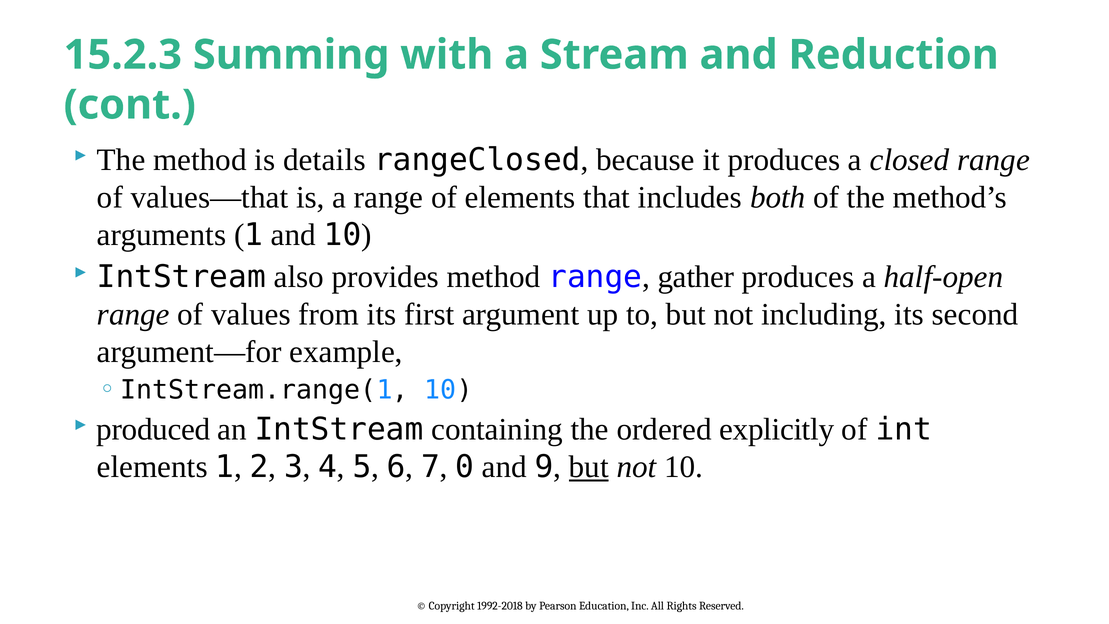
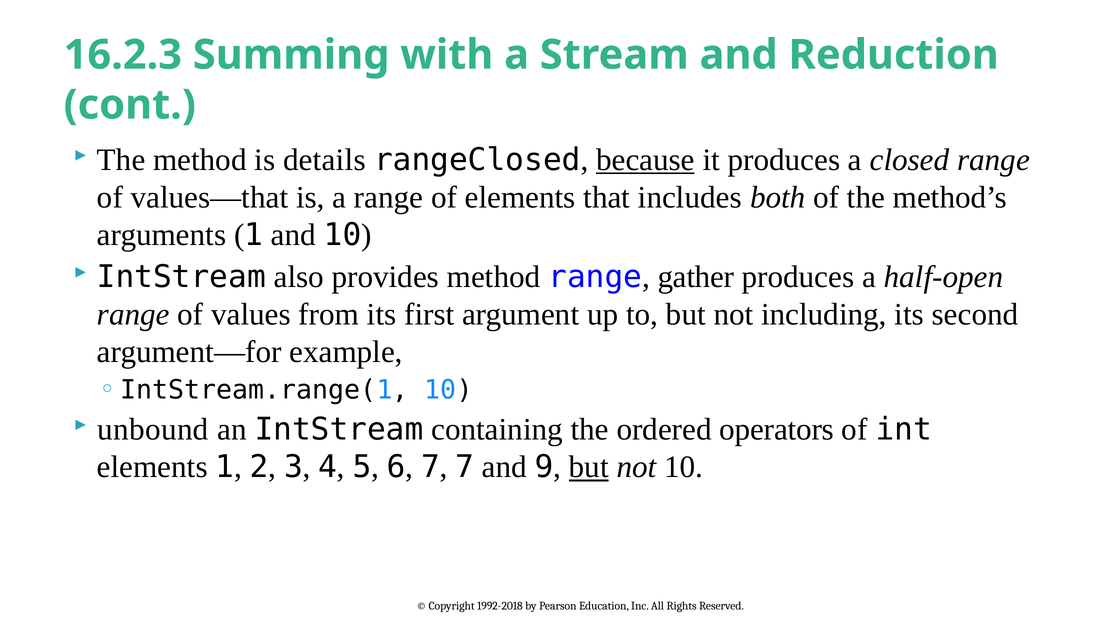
15.2.3: 15.2.3 -> 16.2.3 (123, 55)
because underline: none -> present (645, 160)
produced: produced -> unbound (153, 429)
explicitly: explicitly -> operators (777, 429)
7 0: 0 -> 7 (465, 467)
